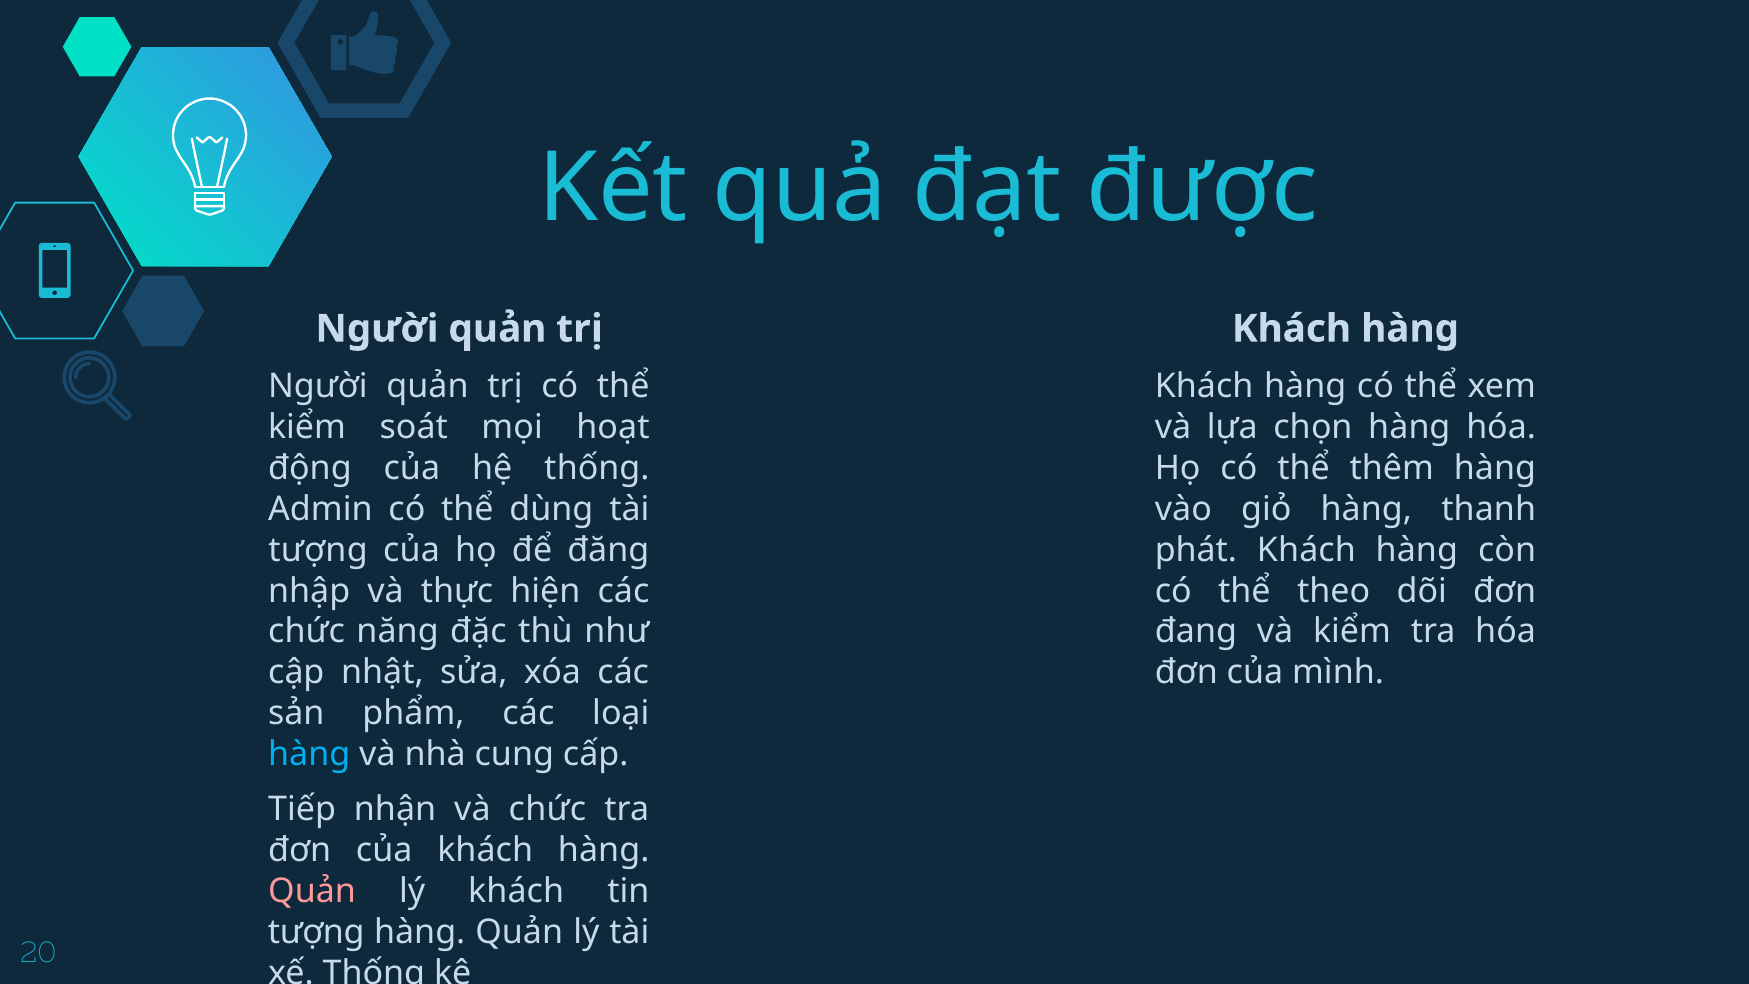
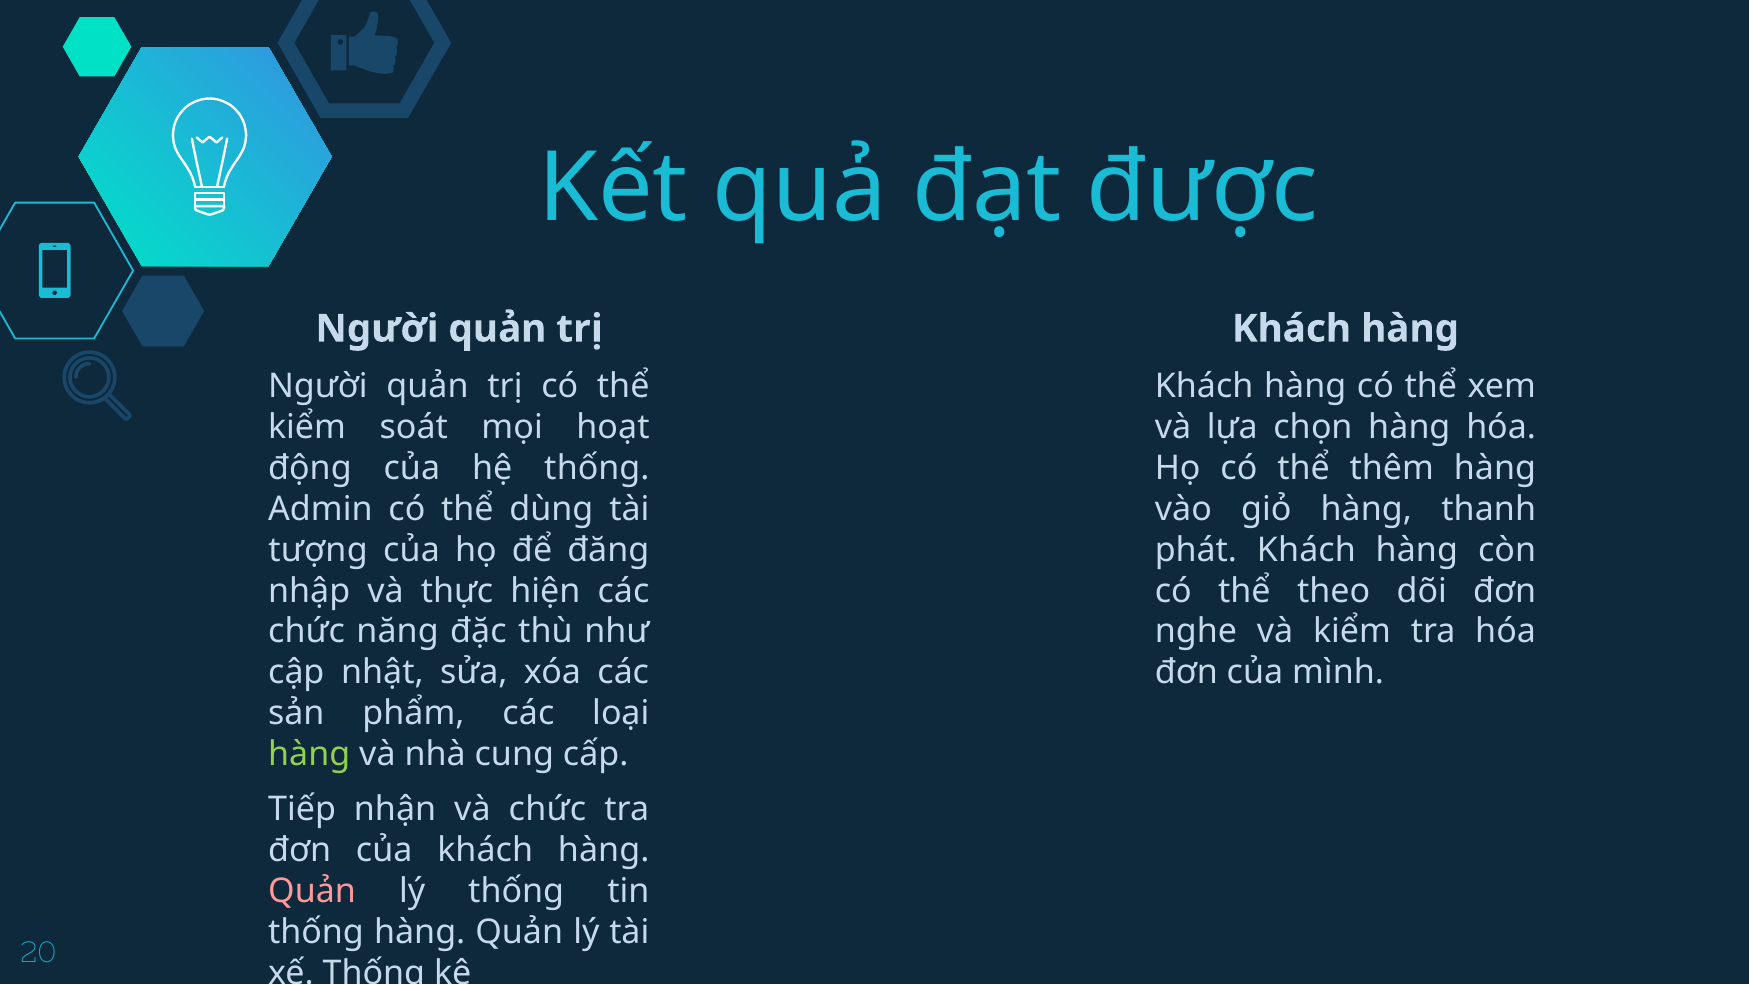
đang: đang -> nghe (1196, 632)
hàng colour: light blue -> light green (309, 754)
lý khách: khách -> thống (516, 891)
tượng: tượng -> thống (316, 932)
